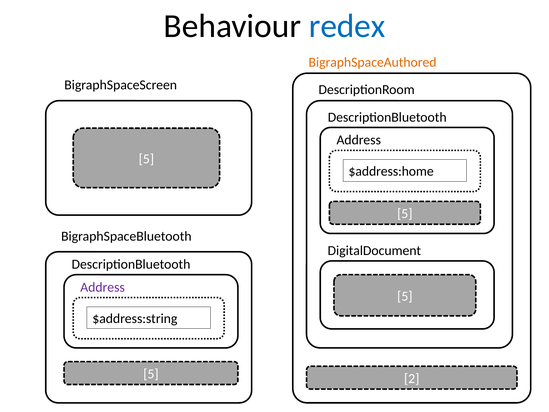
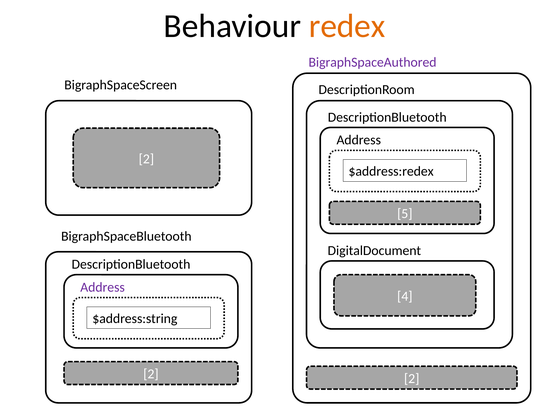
redex colour: blue -> orange (347, 26)
BigraphSpaceAuthored colour: orange -> purple (373, 62)
5: 5 -> 2 (146, 159)
$address:home: $address:home -> $address:redex (391, 171)
5: 5 -> 4 (405, 296)
5: 5 -> 2 (151, 374)
